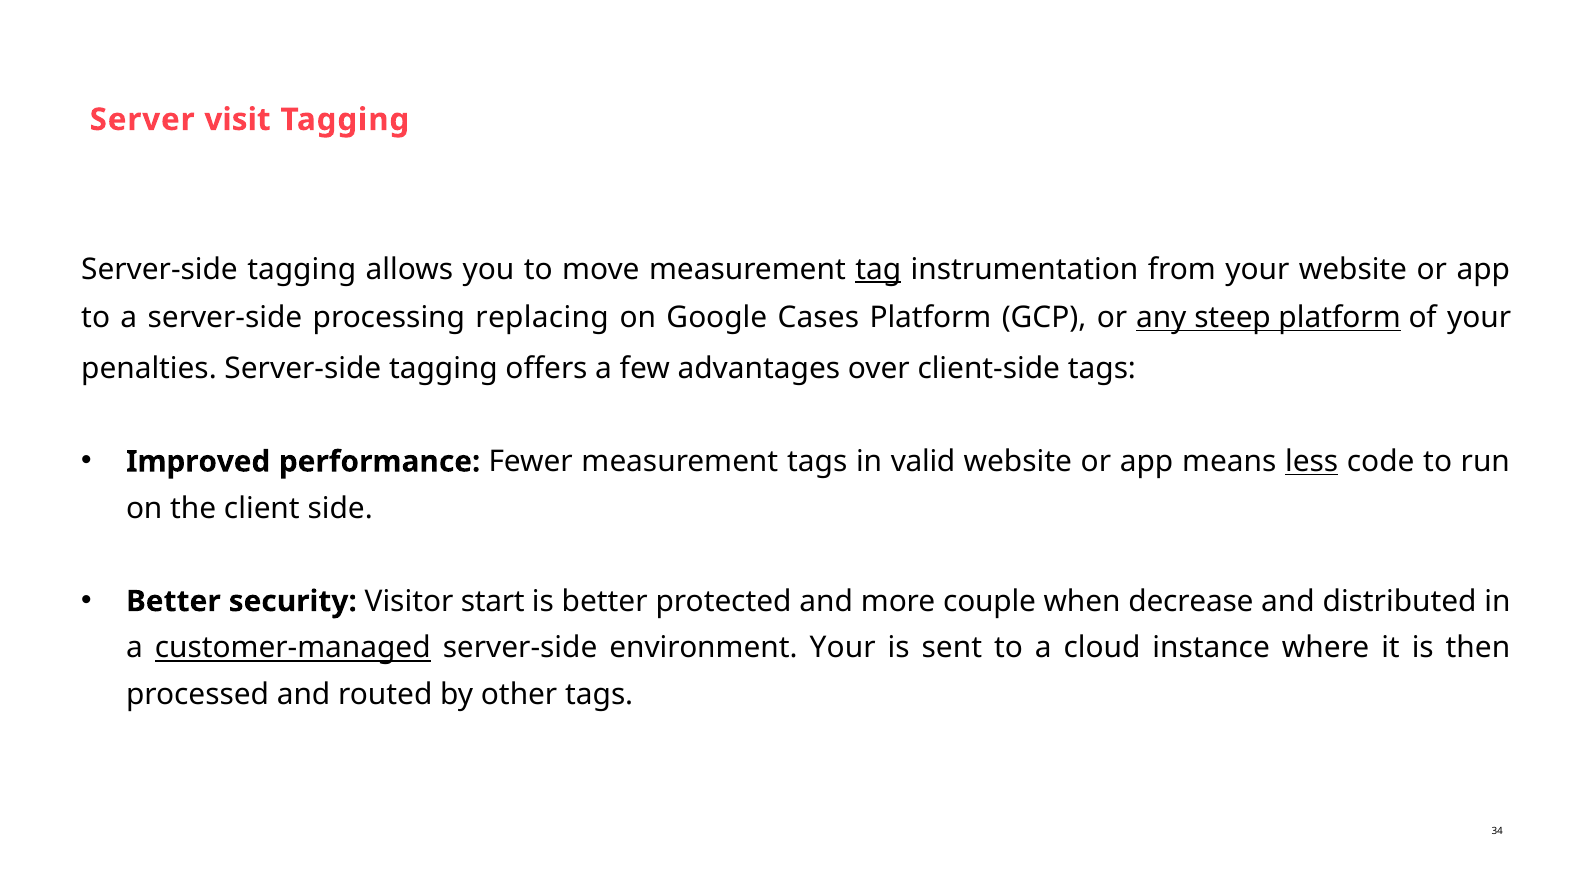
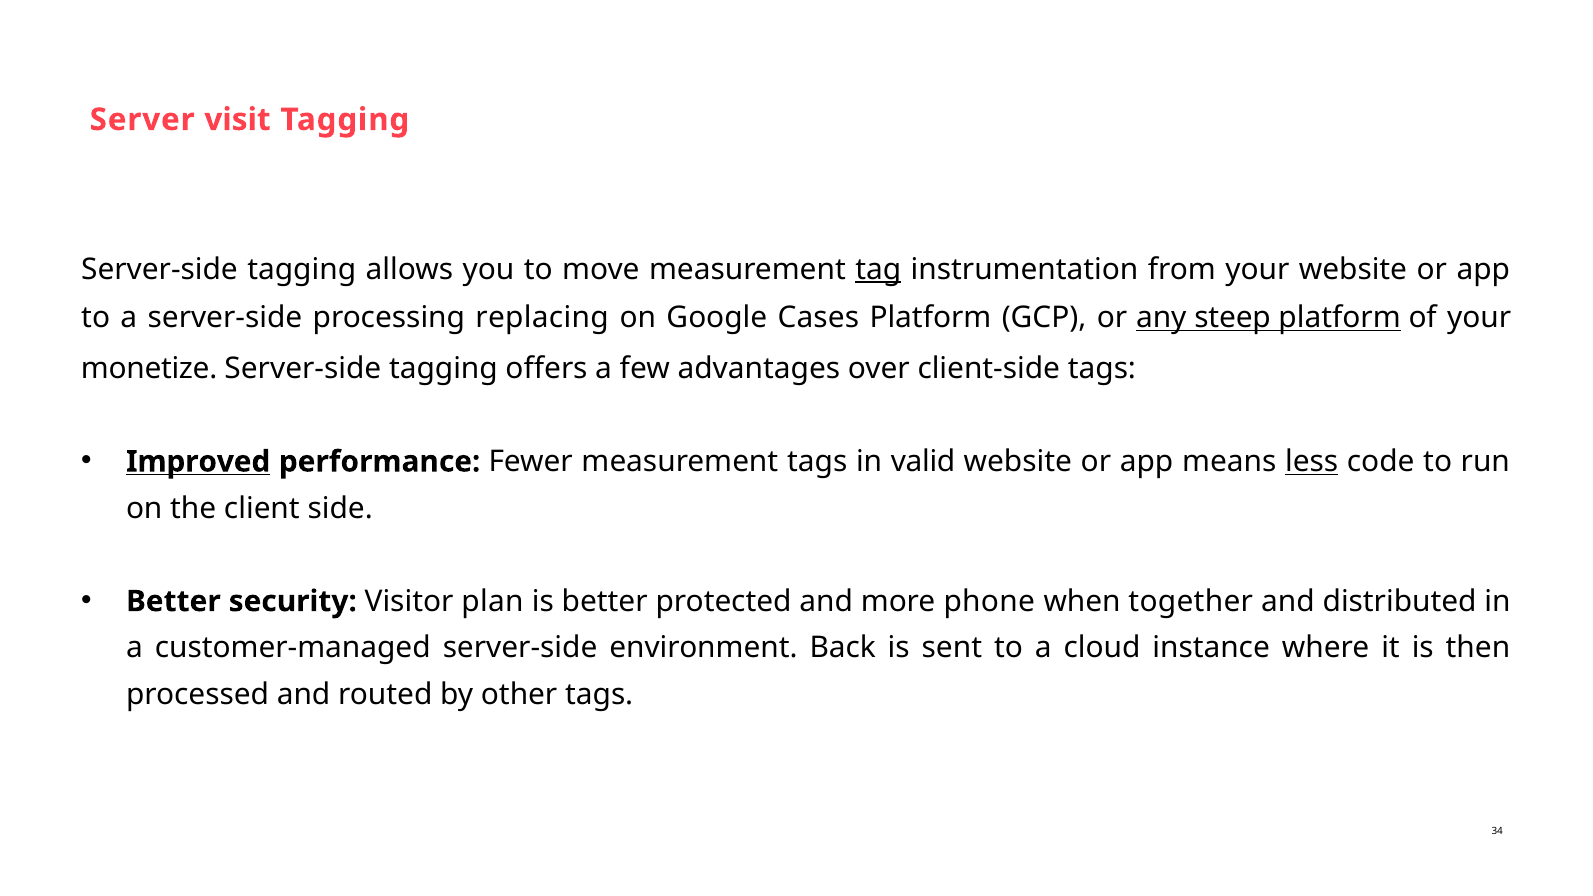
penalties: penalties -> monetize (149, 369)
Improved underline: none -> present (198, 462)
start: start -> plan (492, 601)
couple: couple -> phone (989, 601)
decrease: decrease -> together (1191, 601)
customer-managed underline: present -> none (293, 648)
environment Your: Your -> Back (843, 648)
